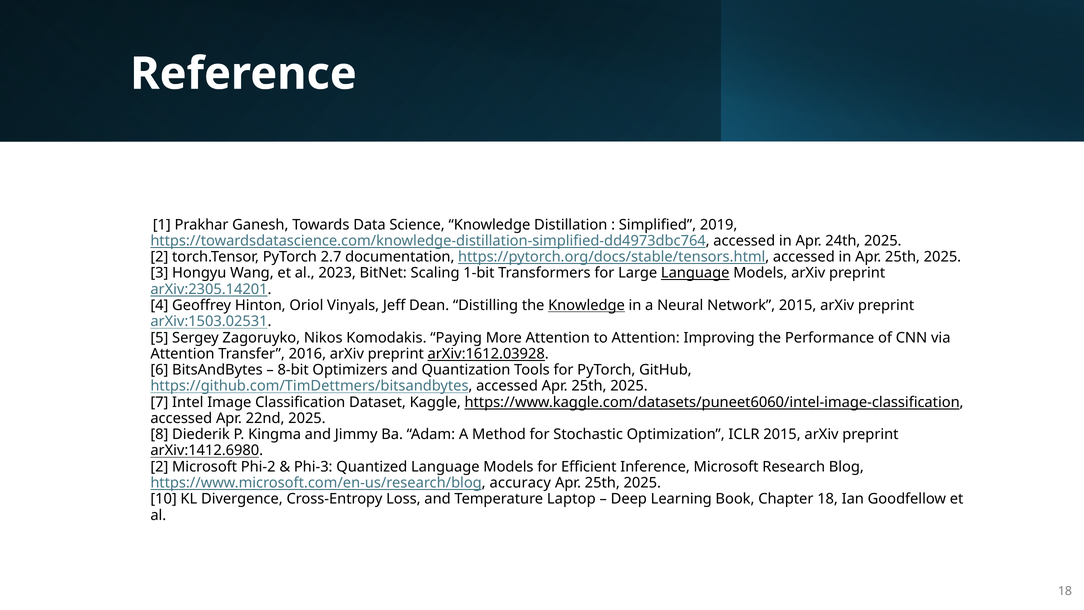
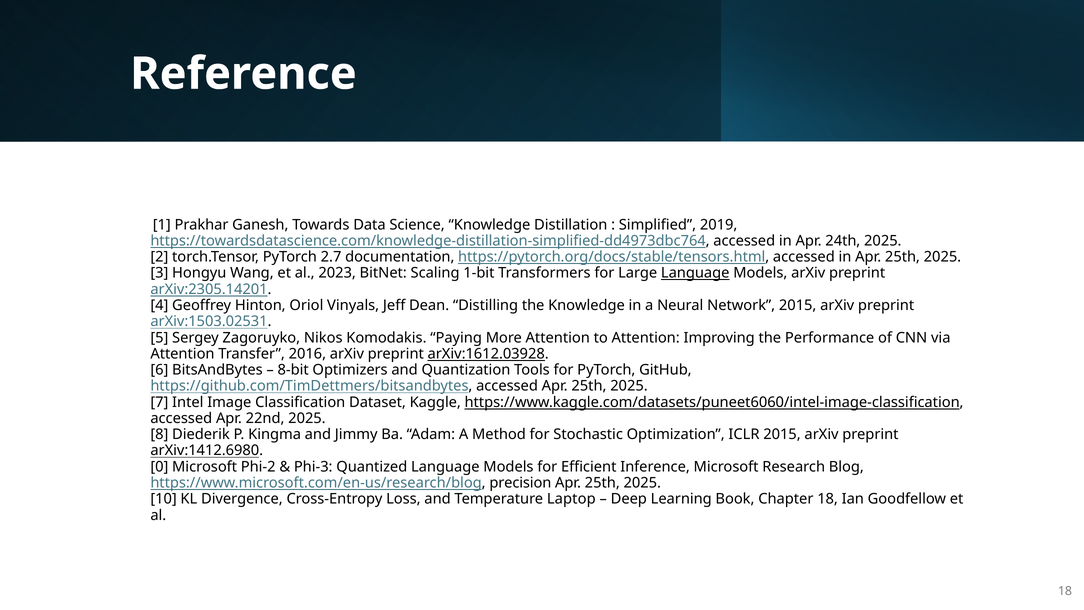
Knowledge underline: present -> none (586, 305)
2: 2 -> 0 (159, 467)
accuracy: accuracy -> precision (520, 483)
